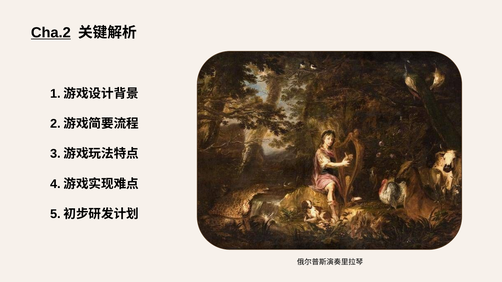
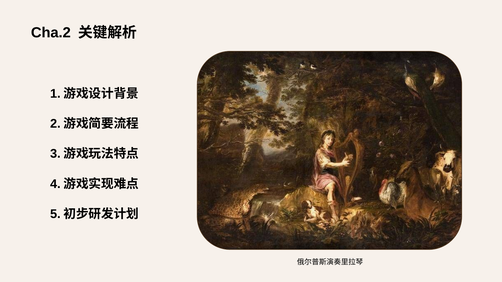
Cha.2 underline: present -> none (51, 33)
